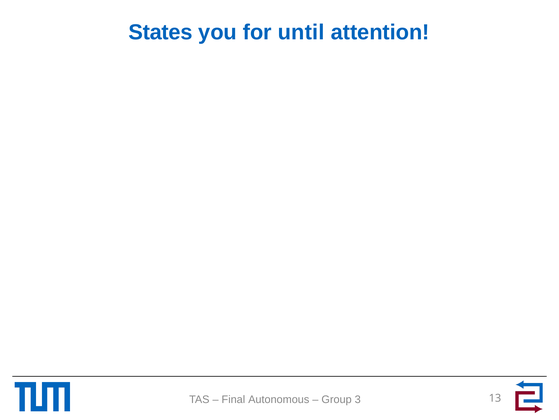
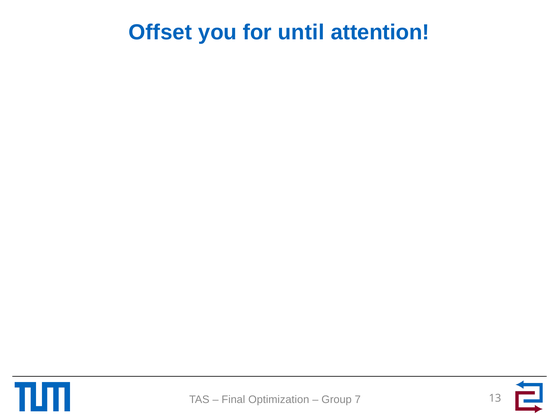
States: States -> Offset (160, 32)
Autonomous: Autonomous -> Optimization (279, 399)
3: 3 -> 7 (358, 399)
